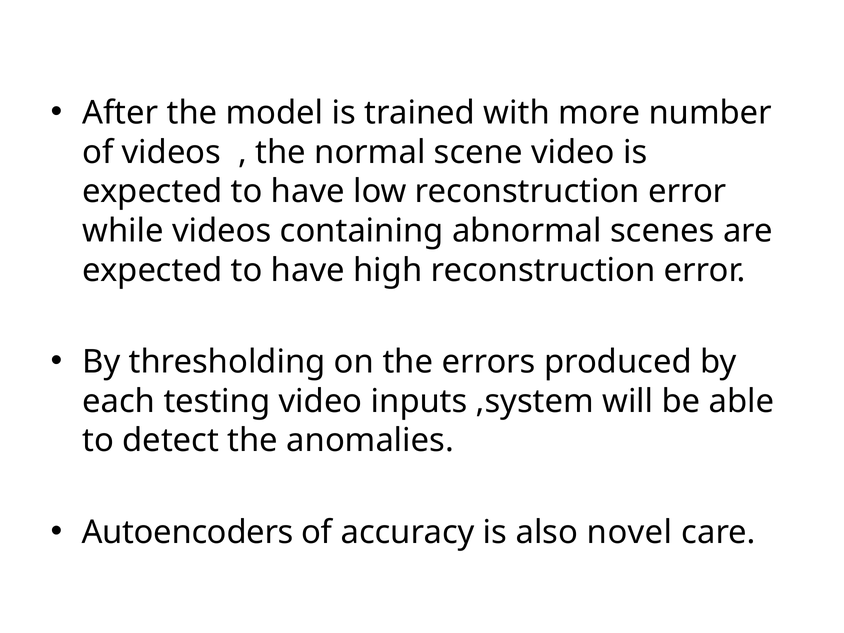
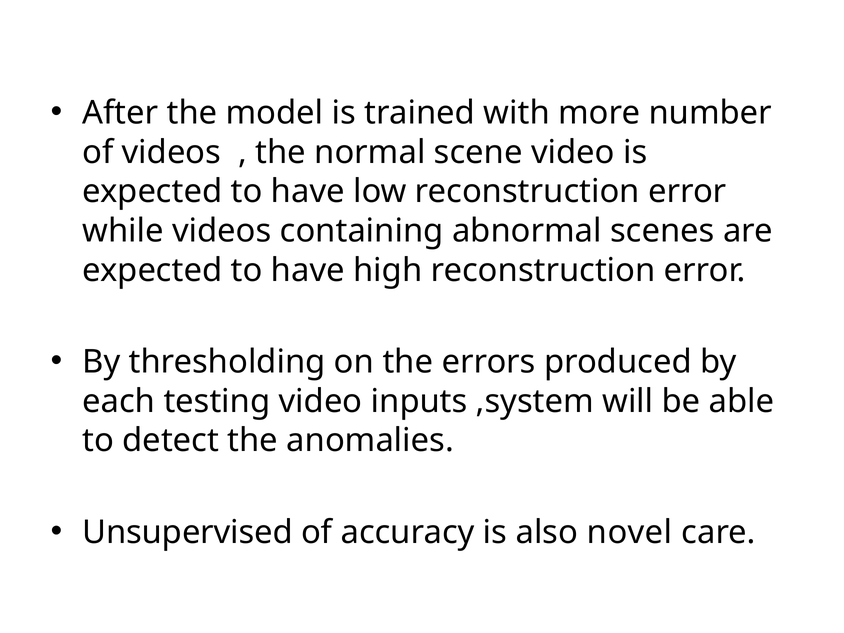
Autoencoders: Autoencoders -> Unsupervised (188, 532)
